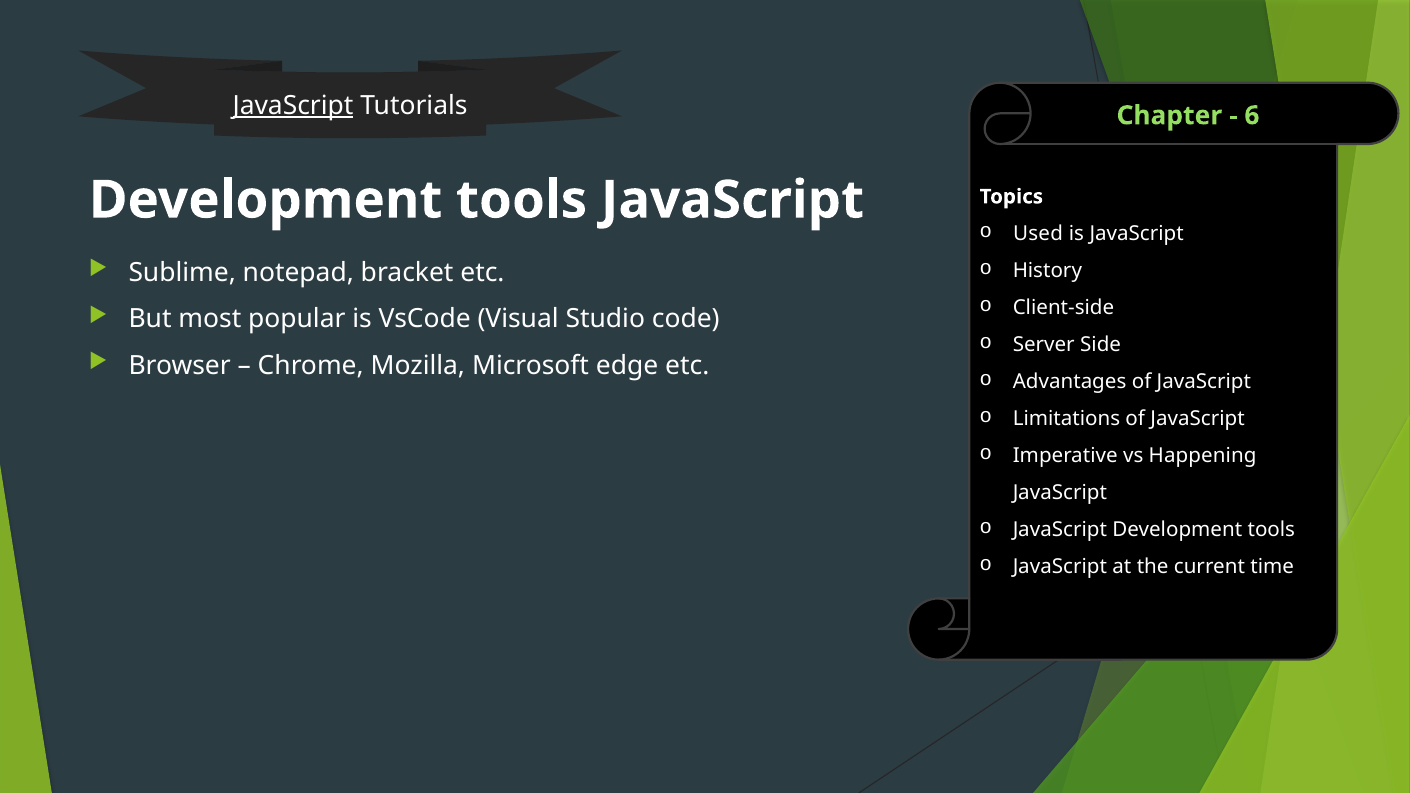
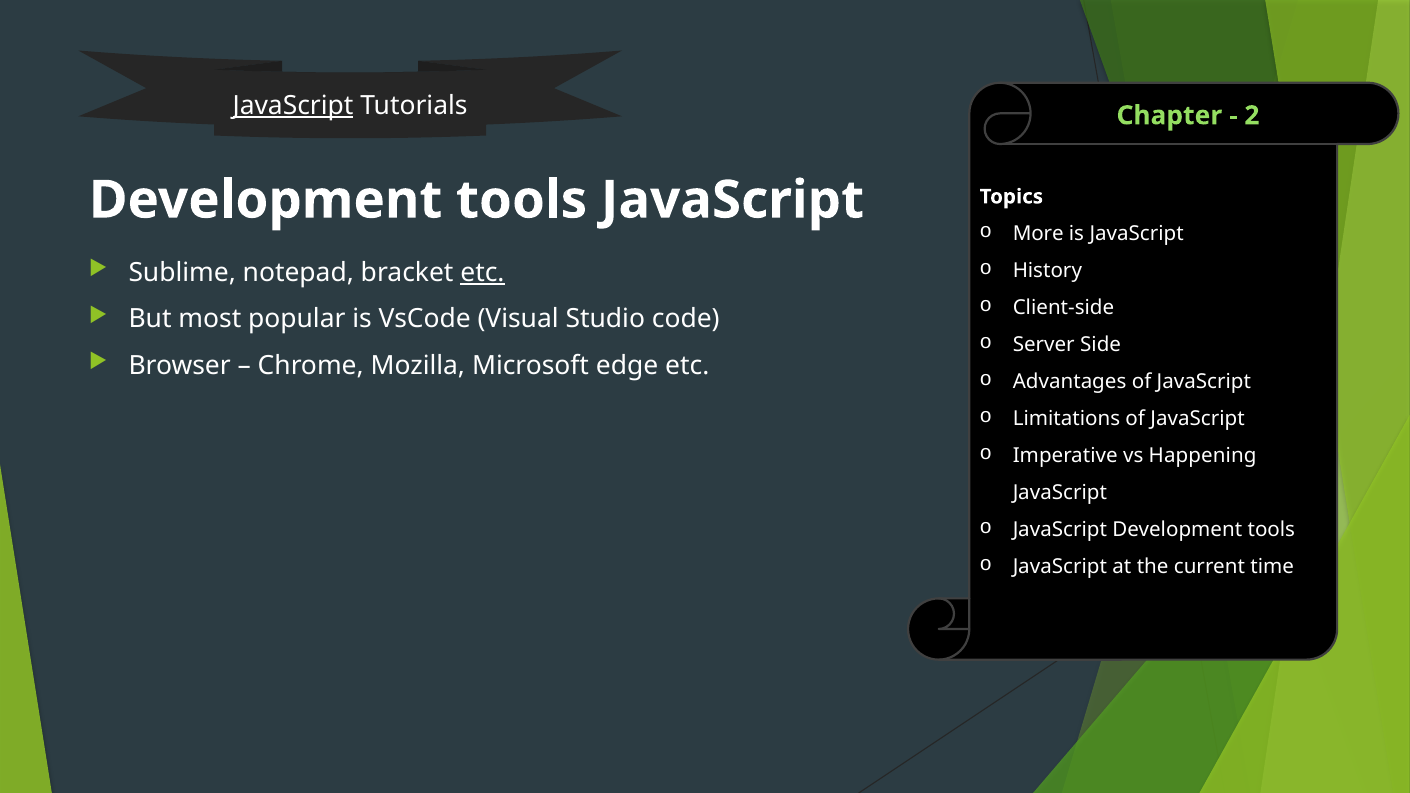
6: 6 -> 2 (1252, 116)
Used: Used -> More (1038, 234)
etc underline: none -> present (482, 273)
